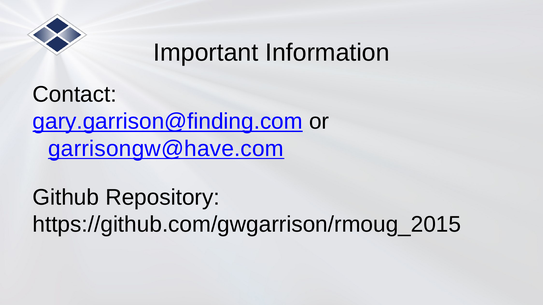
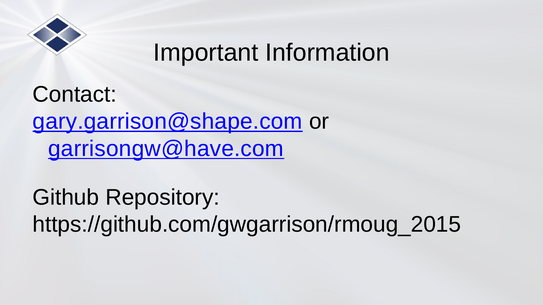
gary.garrison@finding.com: gary.garrison@finding.com -> gary.garrison@shape.com (168, 122)
